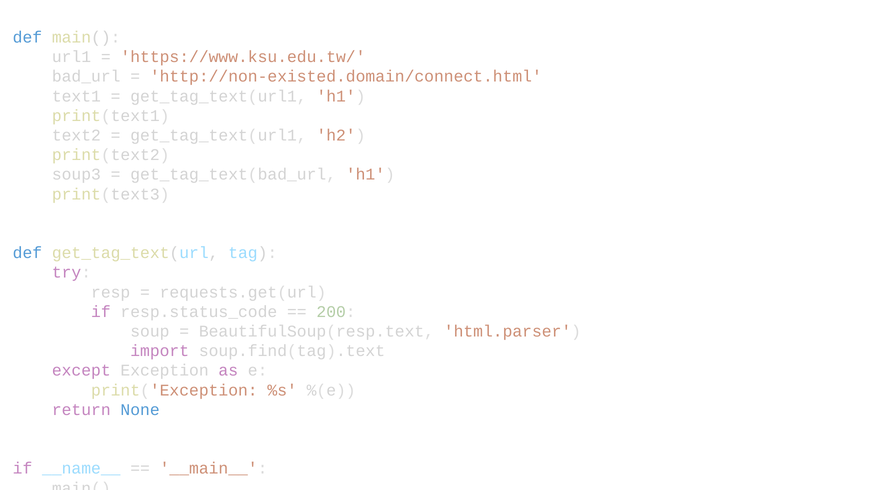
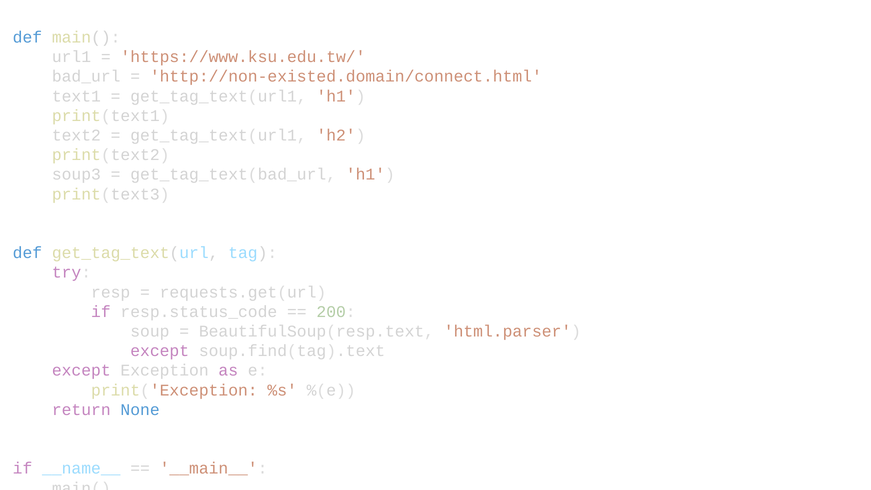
import: import -> except (160, 351)
